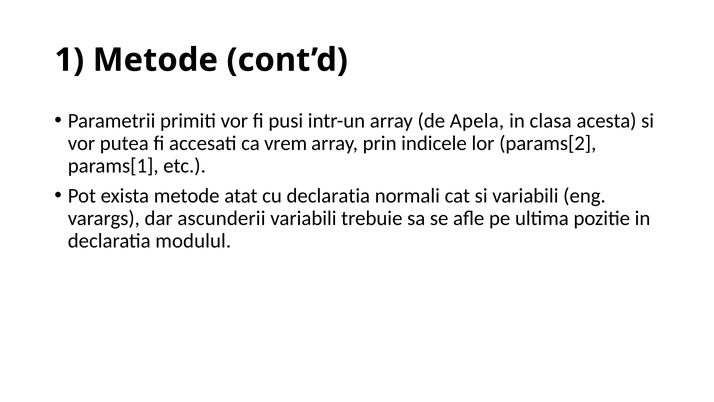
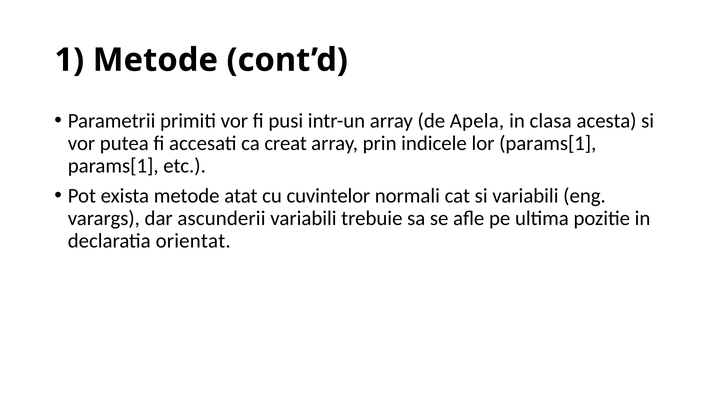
vrem: vrem -> creat (286, 143)
lor params[2: params[2 -> params[1 (548, 143)
cu declaratia: declaratia -> cuvintelor (328, 196)
modulul: modulul -> orientat (193, 241)
